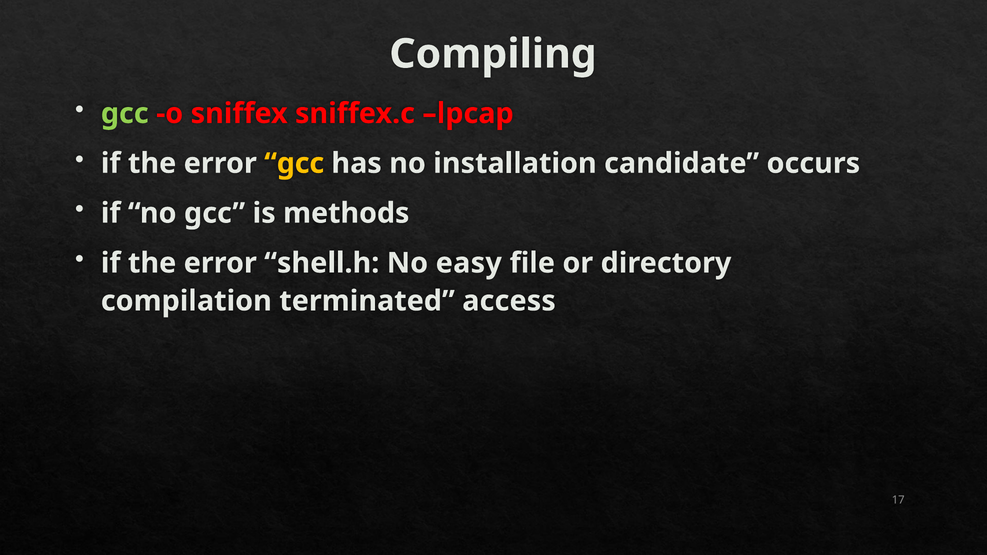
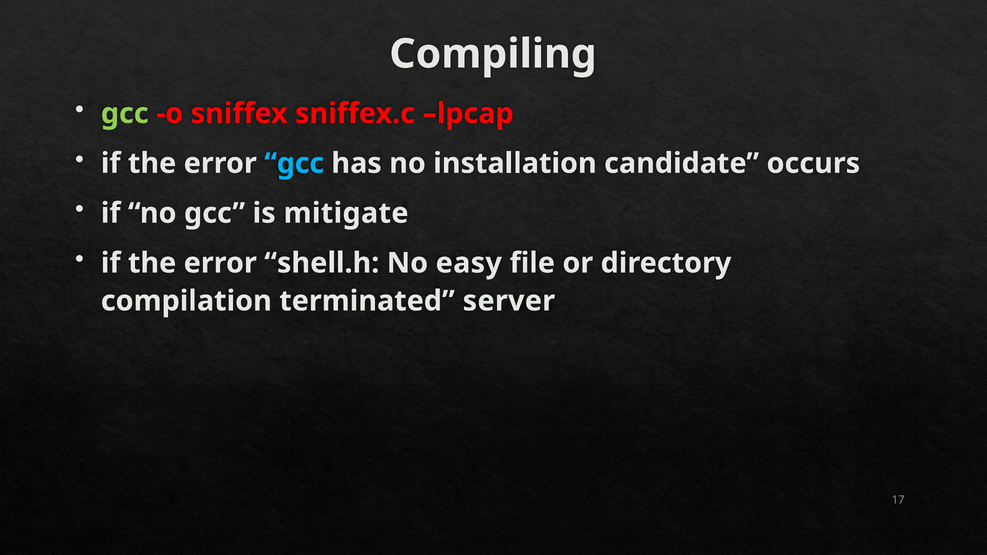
gcc colour: yellow -> light blue (294, 163)
methods: methods -> mitigate (346, 213)
access: access -> server (509, 301)
